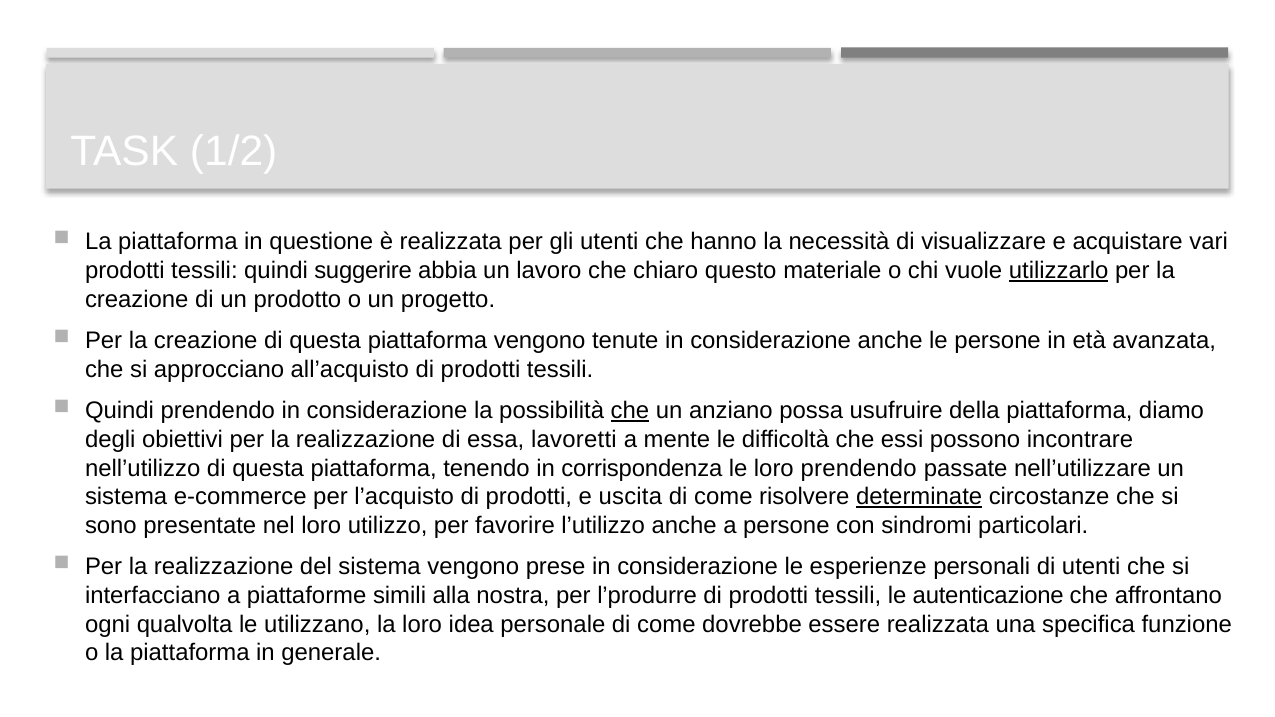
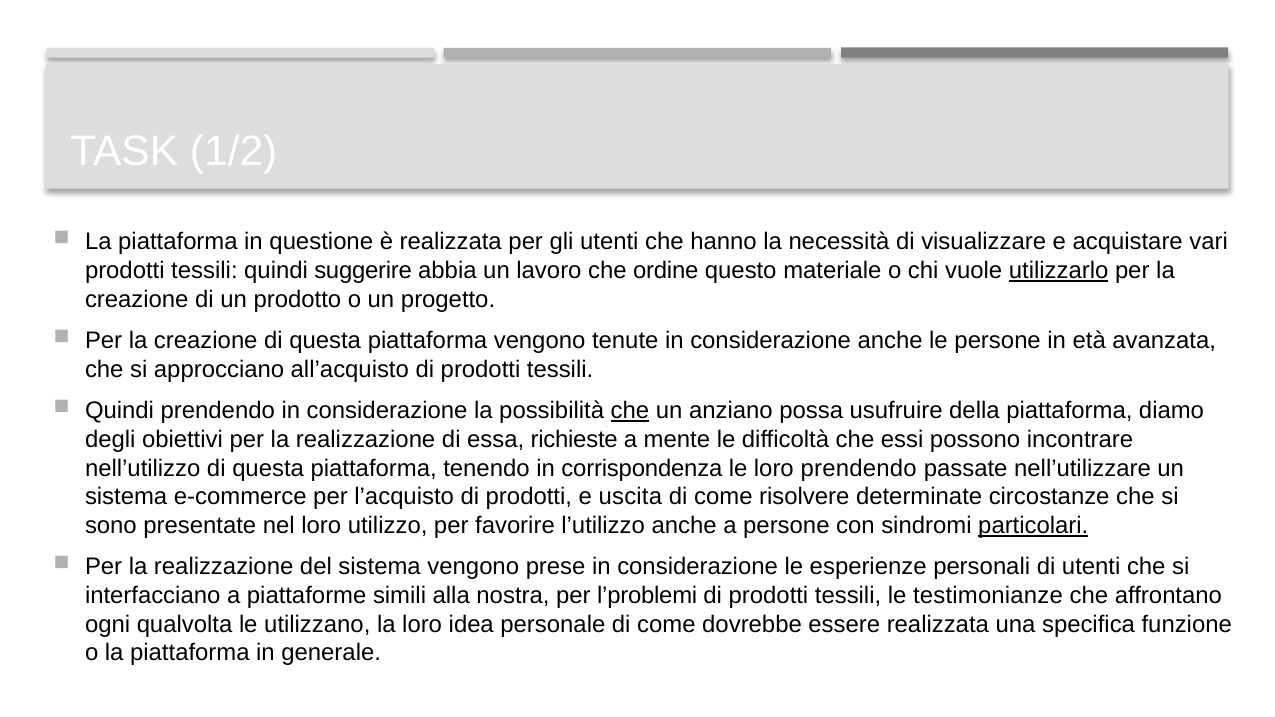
chiaro: chiaro -> ordine (666, 271)
lavoretti: lavoretti -> richieste (574, 440)
determinate underline: present -> none (919, 497)
particolari underline: none -> present (1033, 526)
l’produrre: l’produrre -> l’problemi (647, 596)
autenticazione: autenticazione -> testimonianze (988, 596)
